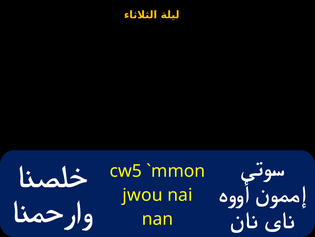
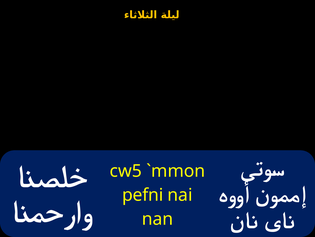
jwou: jwou -> pefni (143, 194)
